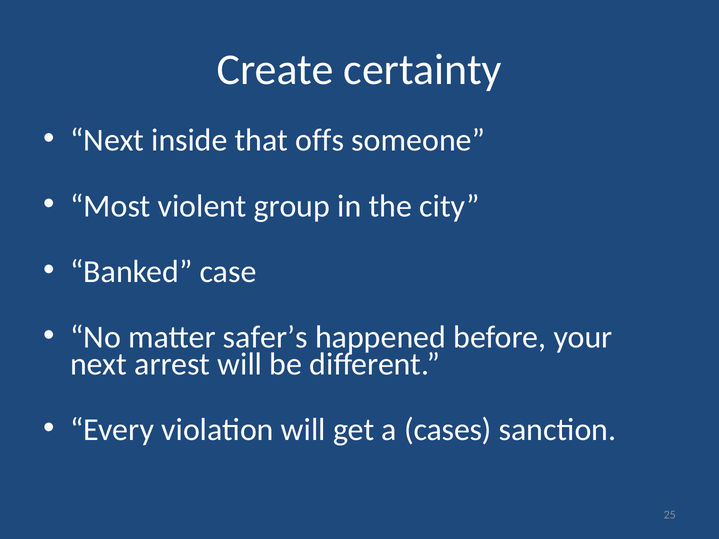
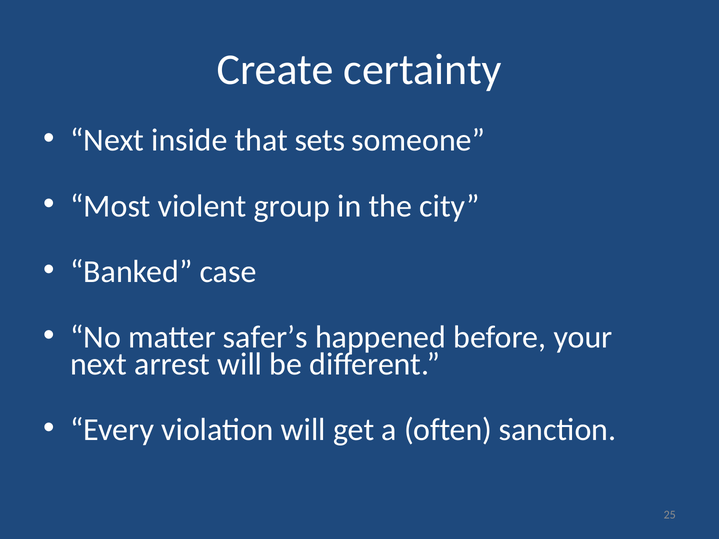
offs: offs -> sets (320, 140)
cases: cases -> often (448, 430)
